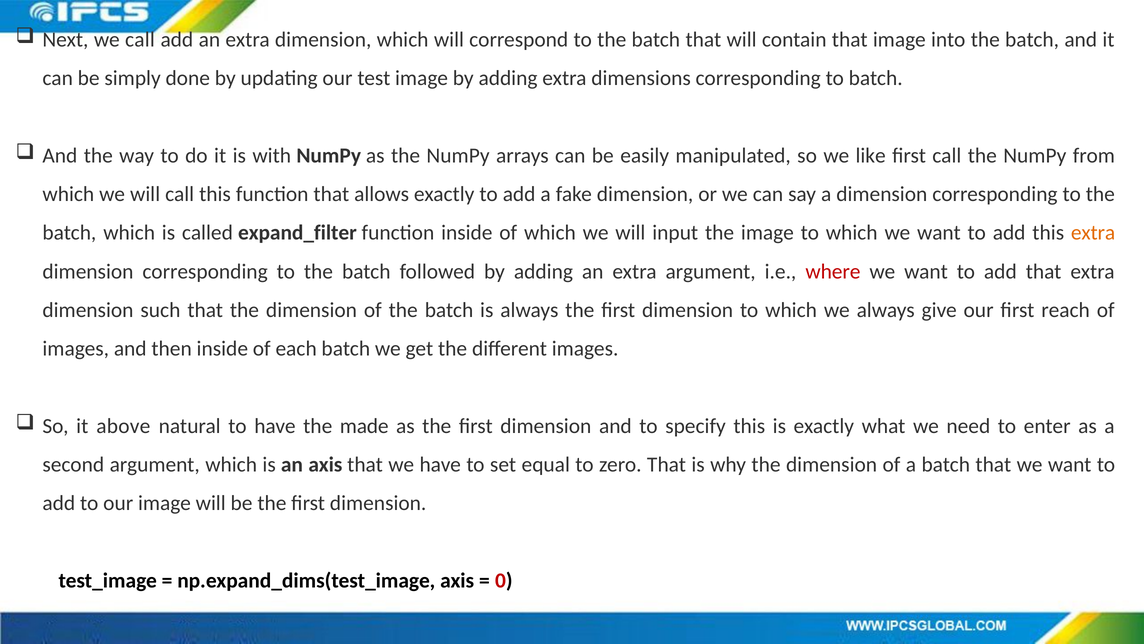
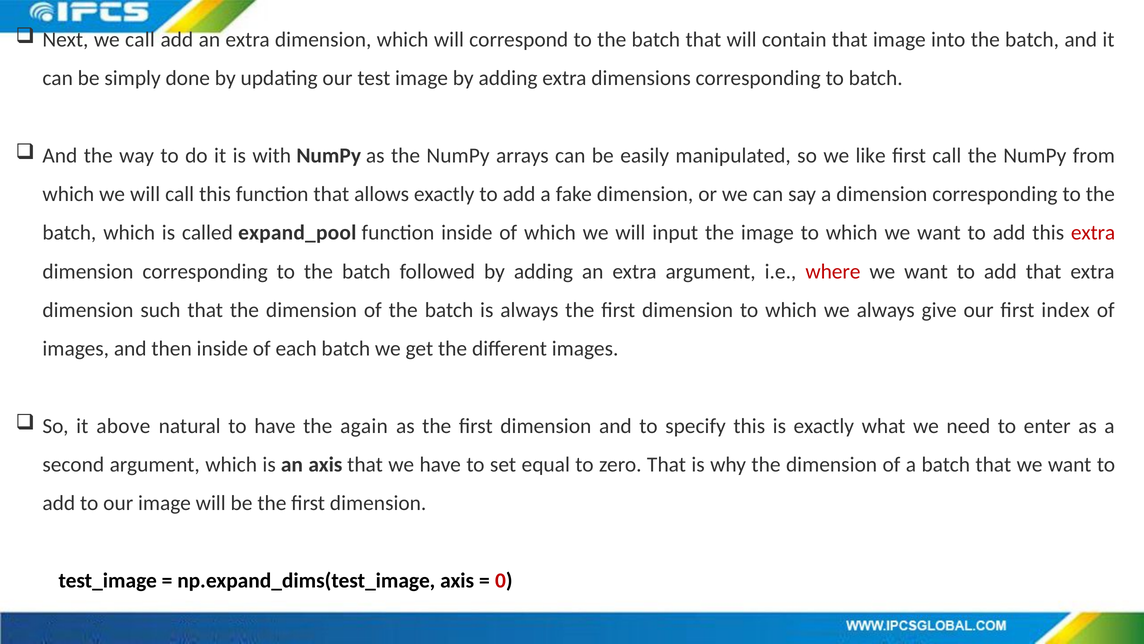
expand_filter: expand_filter -> expand_pool (297, 233)
extra colour: orange -> red (1093, 233)
reach: reach -> index (1065, 310)
made: made -> again (364, 426)
